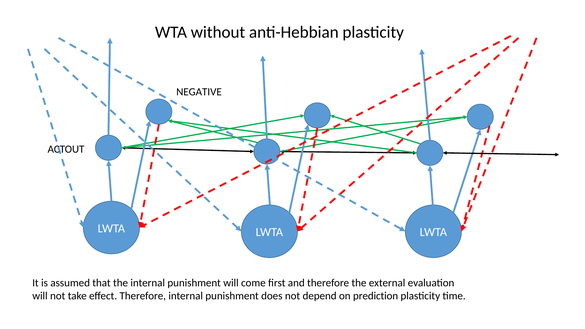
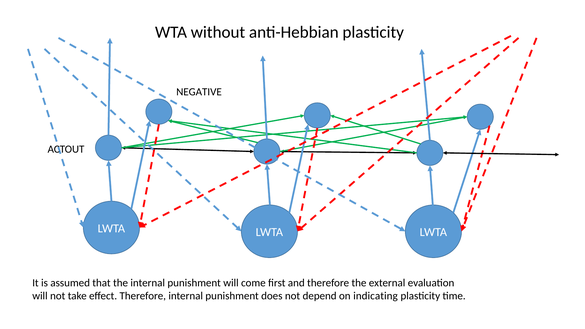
prediction: prediction -> indicating (376, 296)
